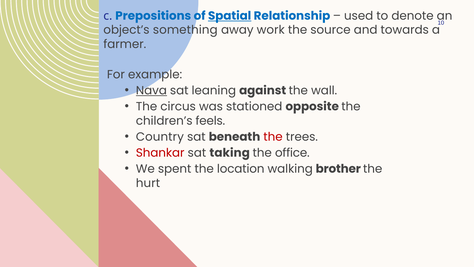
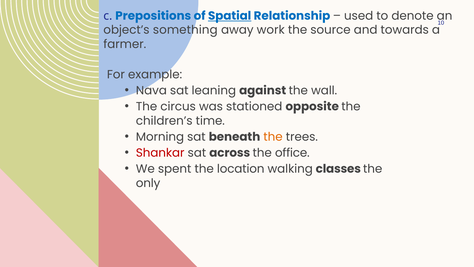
Nava underline: present -> none (151, 90)
feels: feels -> time (210, 121)
Country: Country -> Morning (160, 137)
the colour: red -> orange (273, 137)
taking: taking -> across (230, 153)
brother: brother -> classes (338, 169)
hurt: hurt -> only (148, 183)
